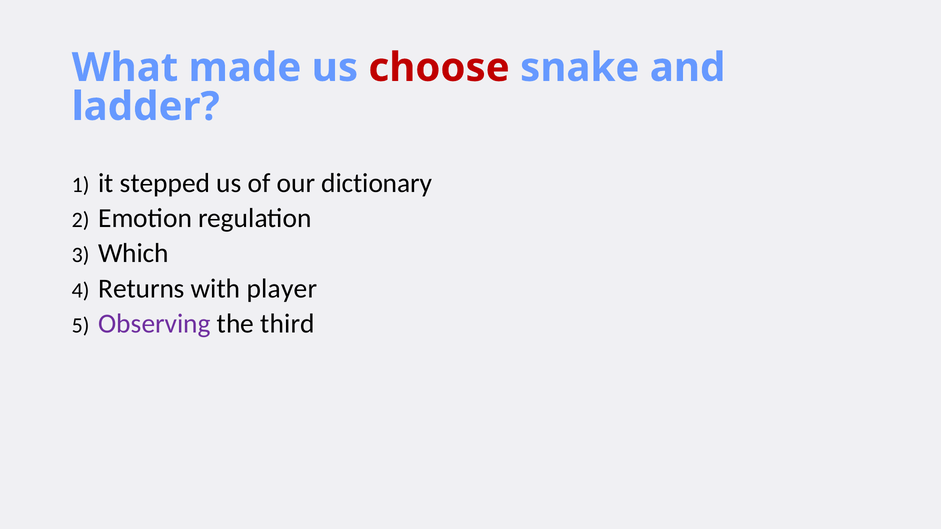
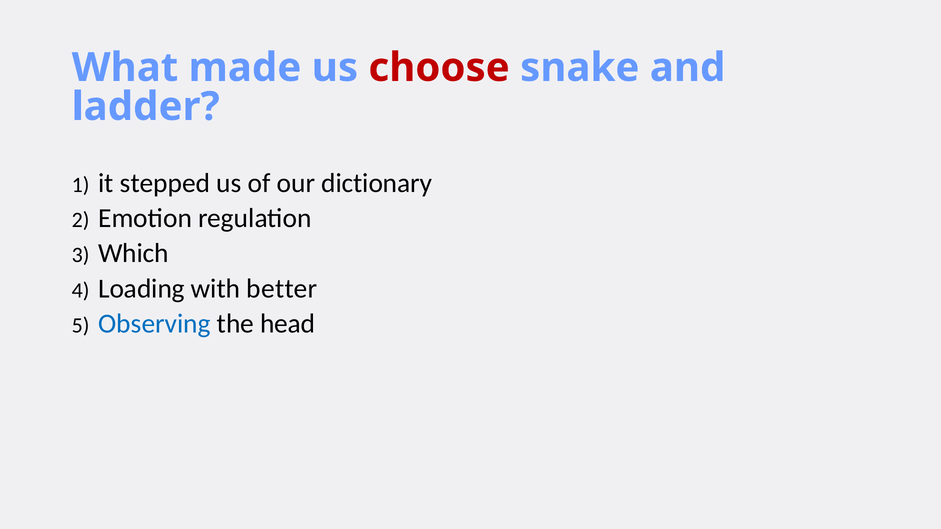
Returns: Returns -> Loading (141, 289)
player: player -> better (282, 289)
Observing colour: purple -> blue (154, 324)
third: third -> head (288, 324)
